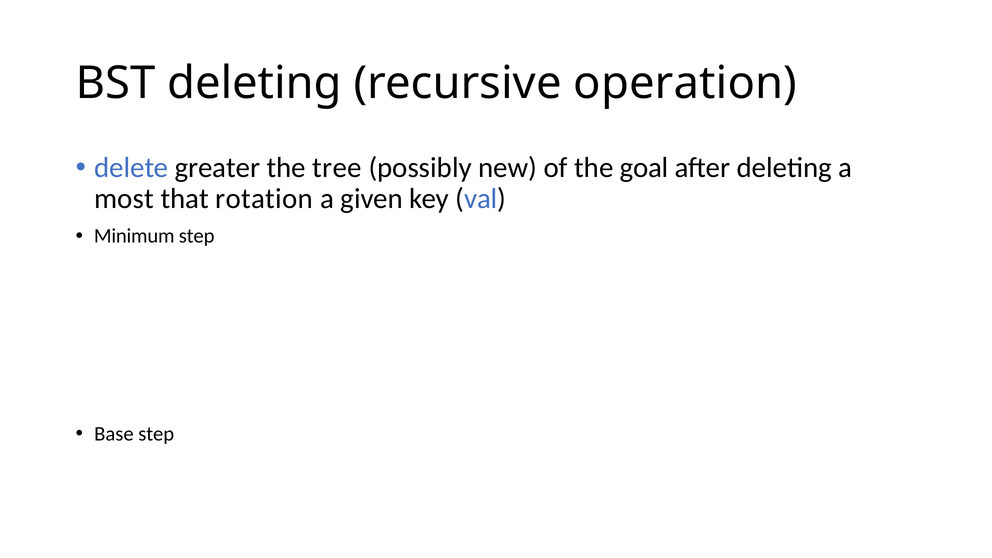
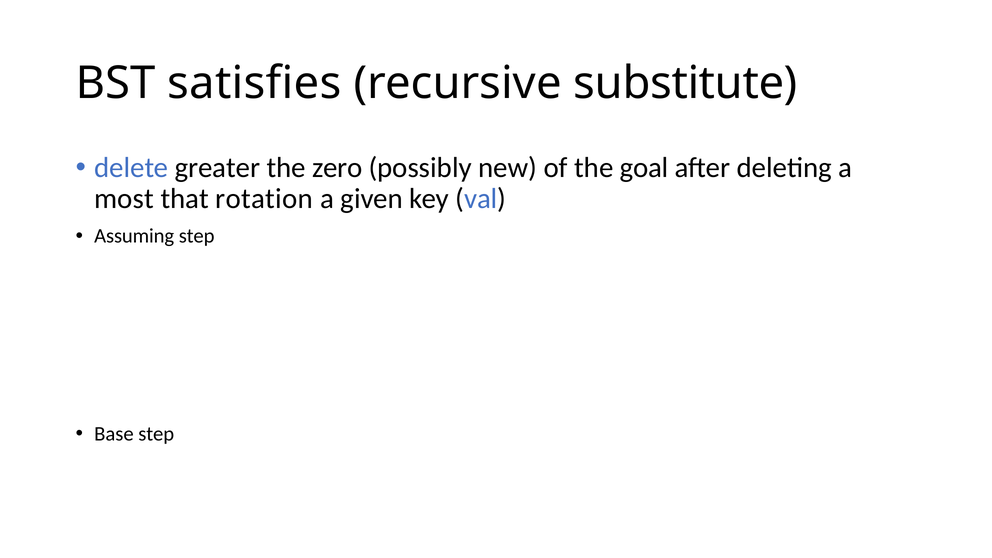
BST deleting: deleting -> satisfies (254, 83)
operation: operation -> substitute (686, 83)
tree: tree -> zero (337, 168)
Minimum: Minimum -> Assuming (134, 236)
